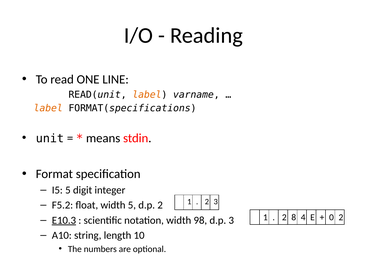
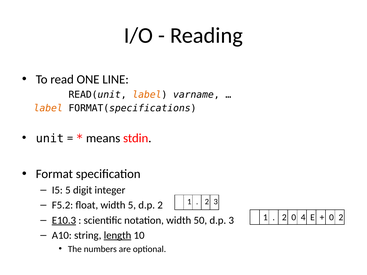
2 8: 8 -> 0 (294, 217)
98: 98 -> 50 (200, 220)
length underline: none -> present (118, 236)
